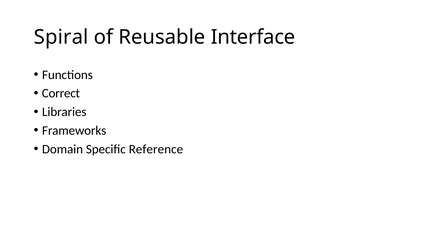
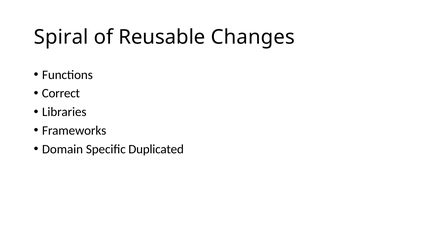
Interface: Interface -> Changes (253, 37)
Reference: Reference -> Duplicated (156, 149)
